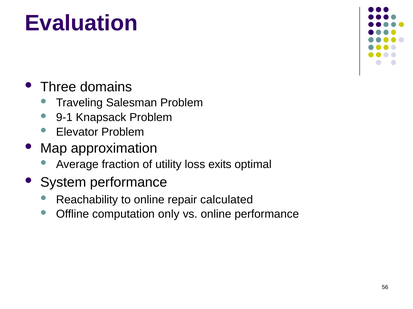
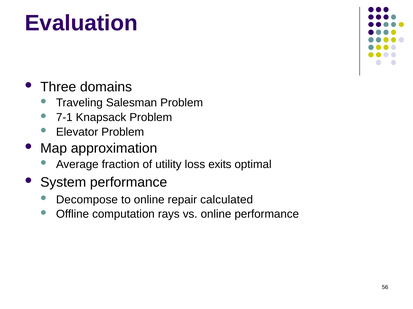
9-1: 9-1 -> 7-1 (64, 118)
Reachability: Reachability -> Decompose (87, 200)
only: only -> rays (169, 215)
